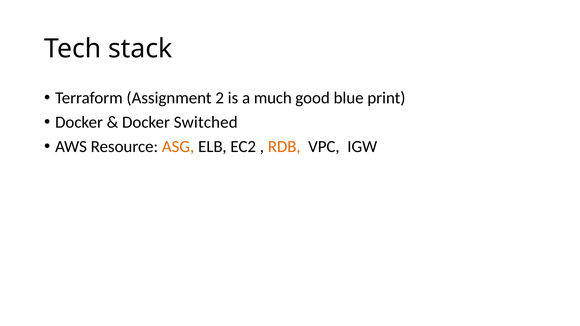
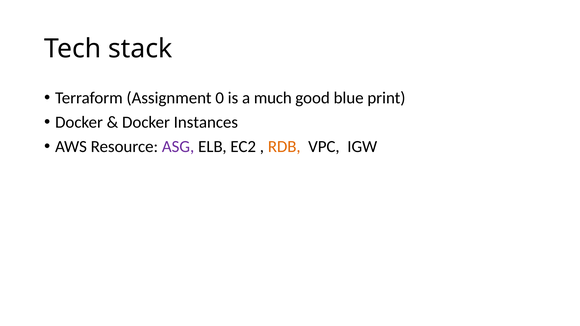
2: 2 -> 0 (220, 98)
Switched: Switched -> Instances (206, 122)
ASG colour: orange -> purple (178, 147)
